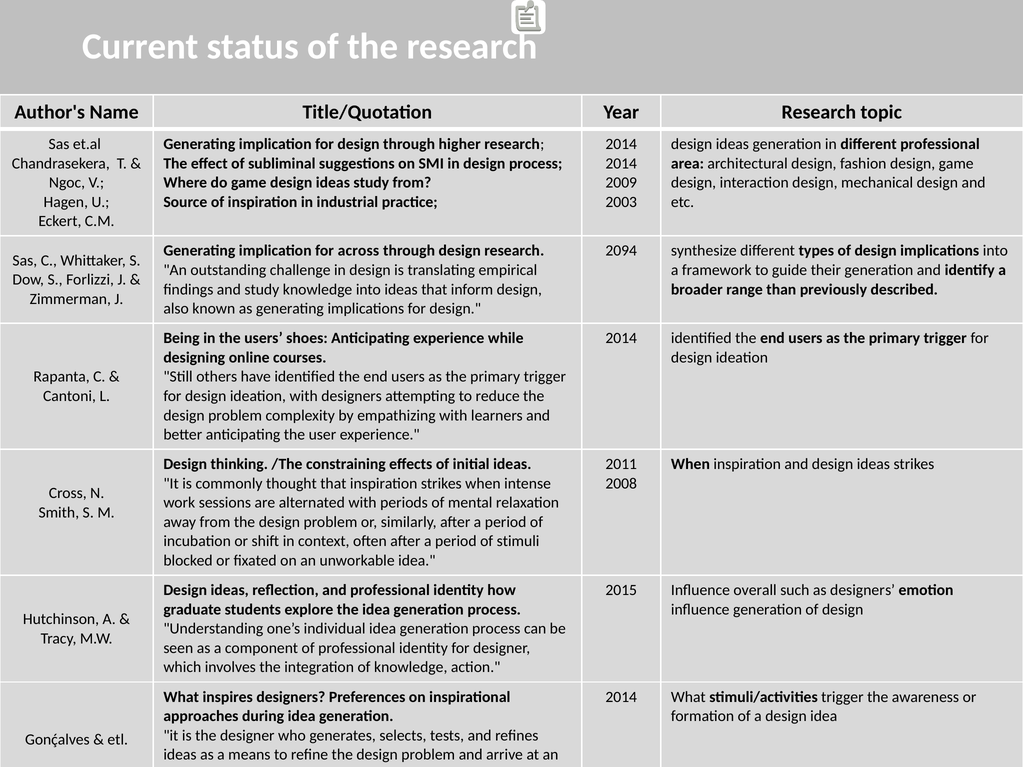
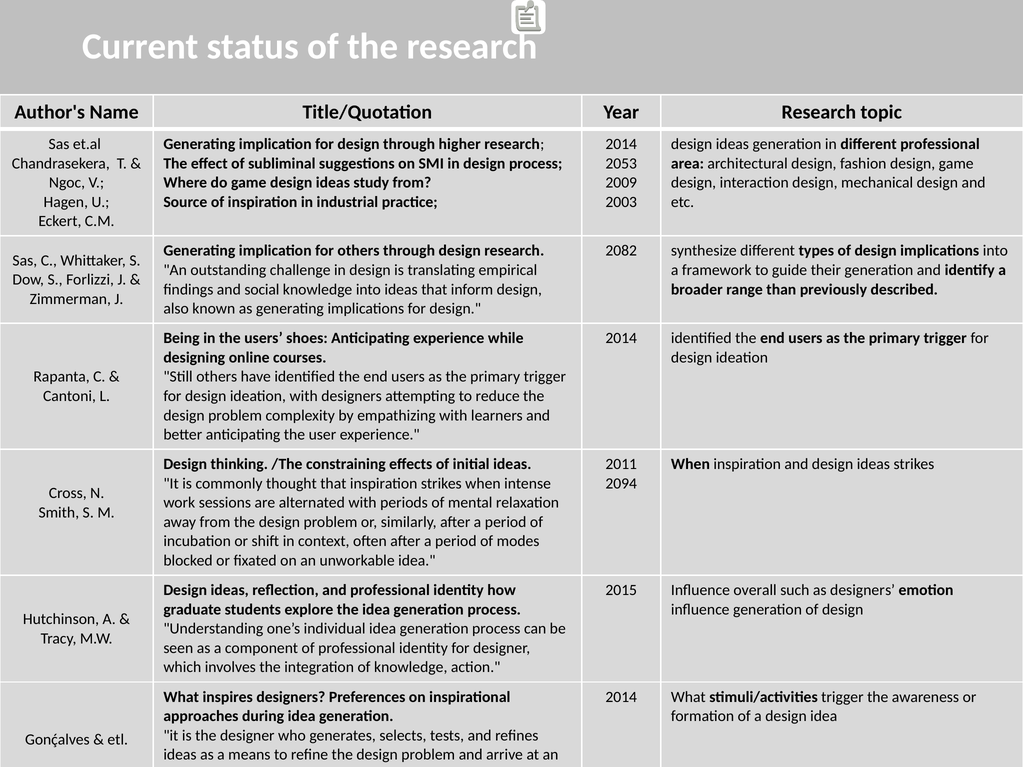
2014: 2014 -> 2053 (621, 163)
for across: across -> others (358, 251)
2094: 2094 -> 2082 (621, 251)
and study: study -> social (262, 289)
2008: 2008 -> 2094 (621, 484)
stimuli: stimuli -> modes (518, 542)
